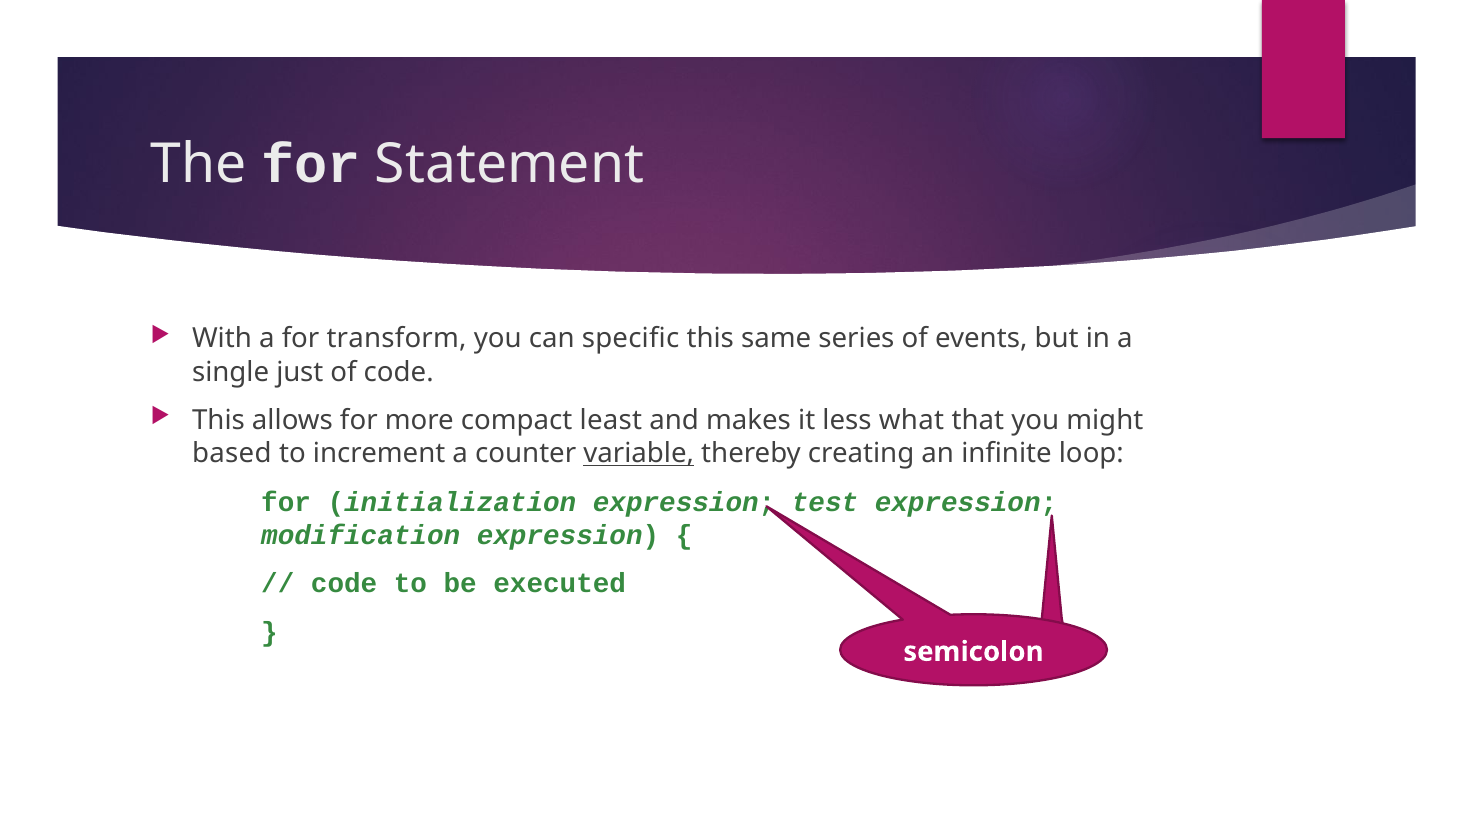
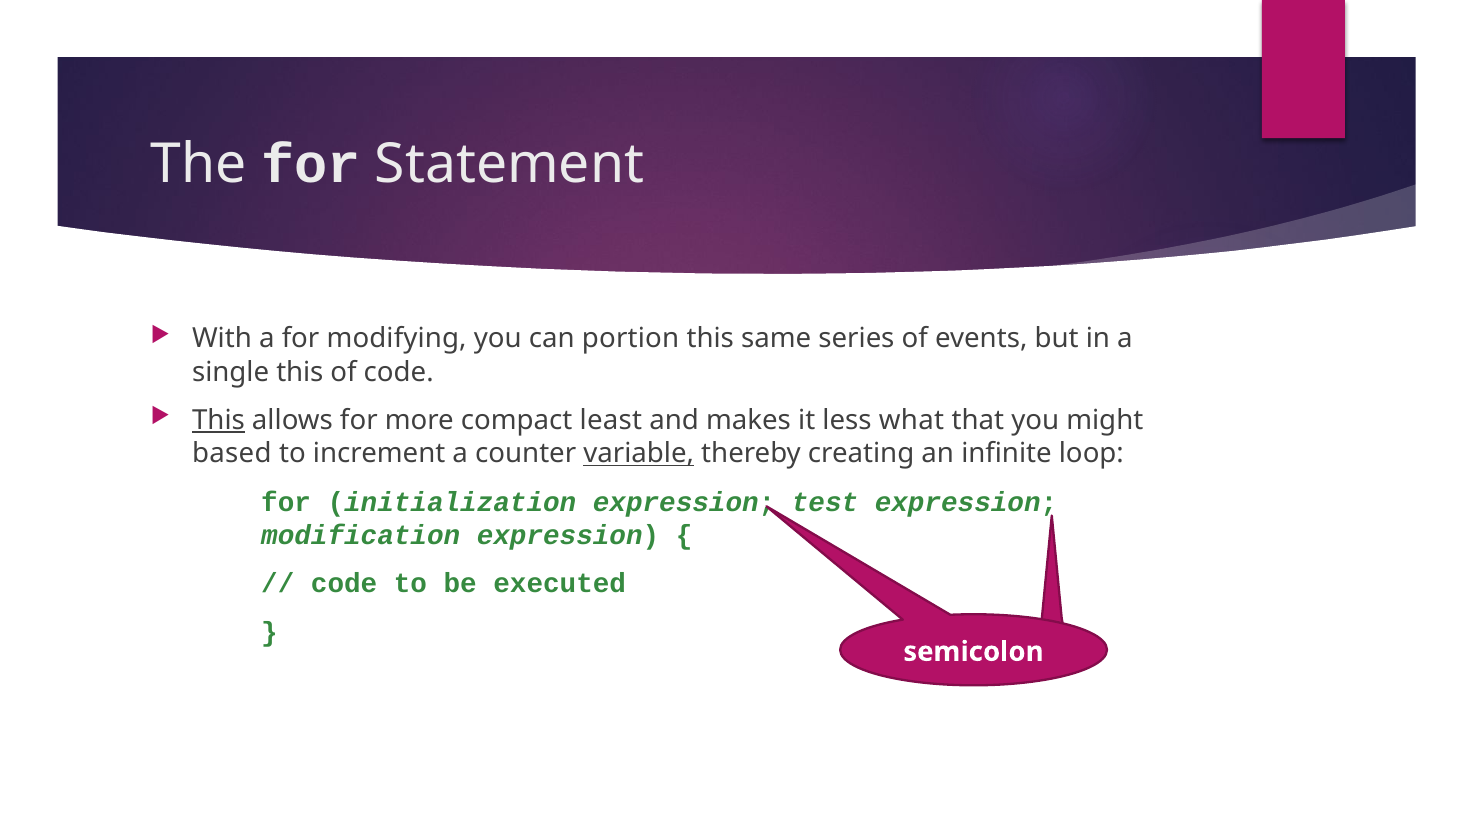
transform: transform -> modifying (397, 339)
specific: specific -> portion (631, 339)
single just: just -> this (300, 372)
This underline: none -> present (219, 420)
